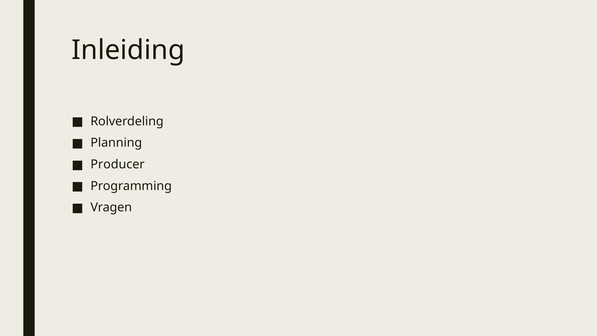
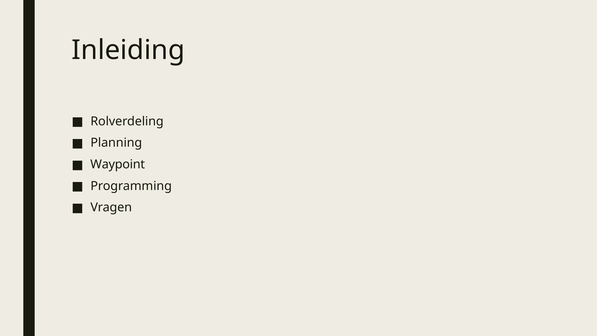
Producer: Producer -> Waypoint (118, 164)
